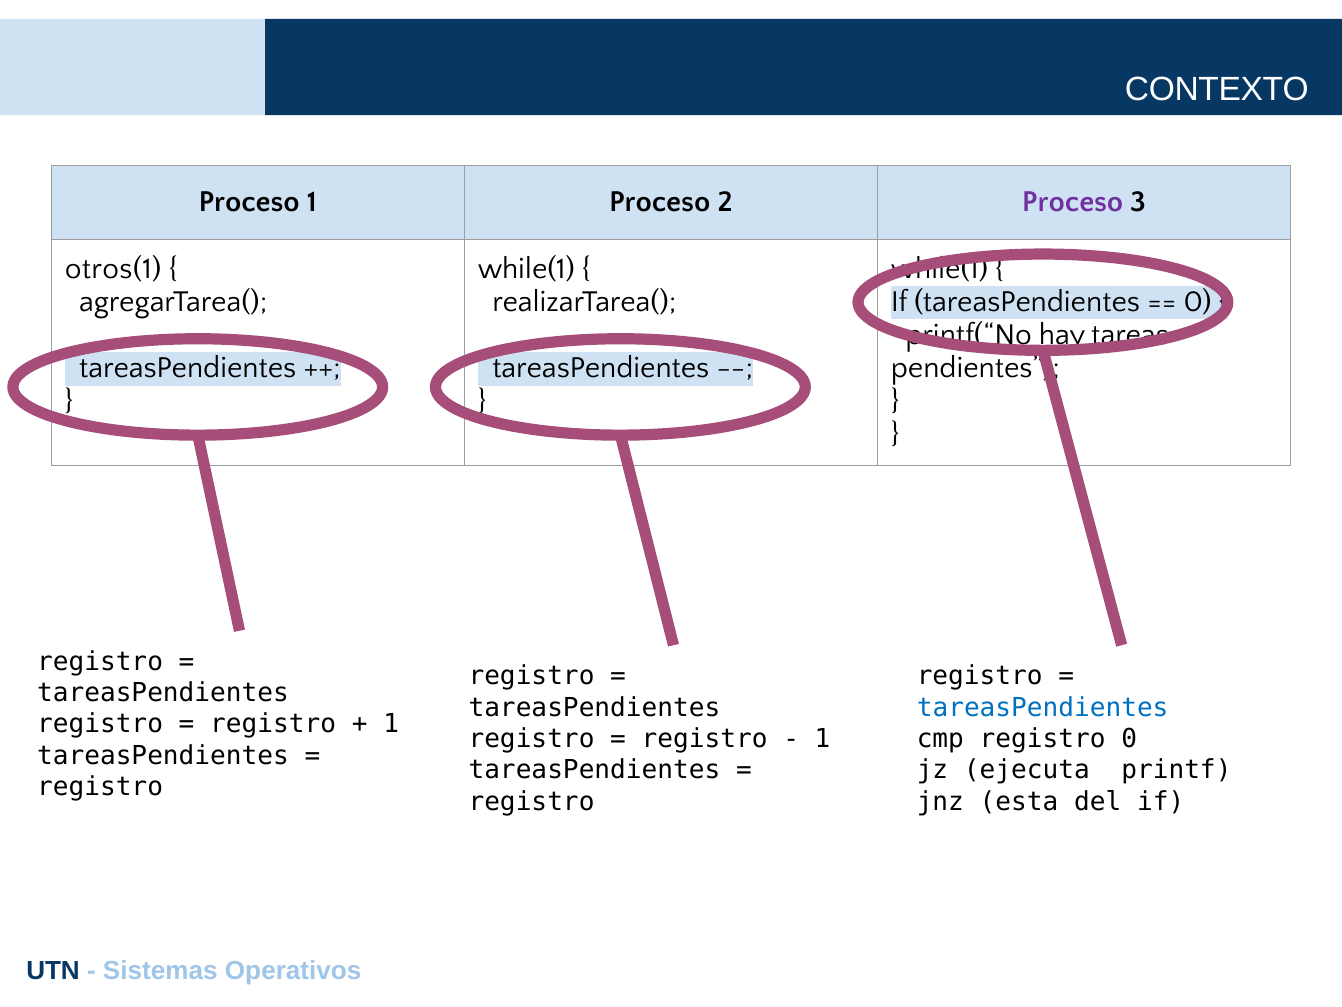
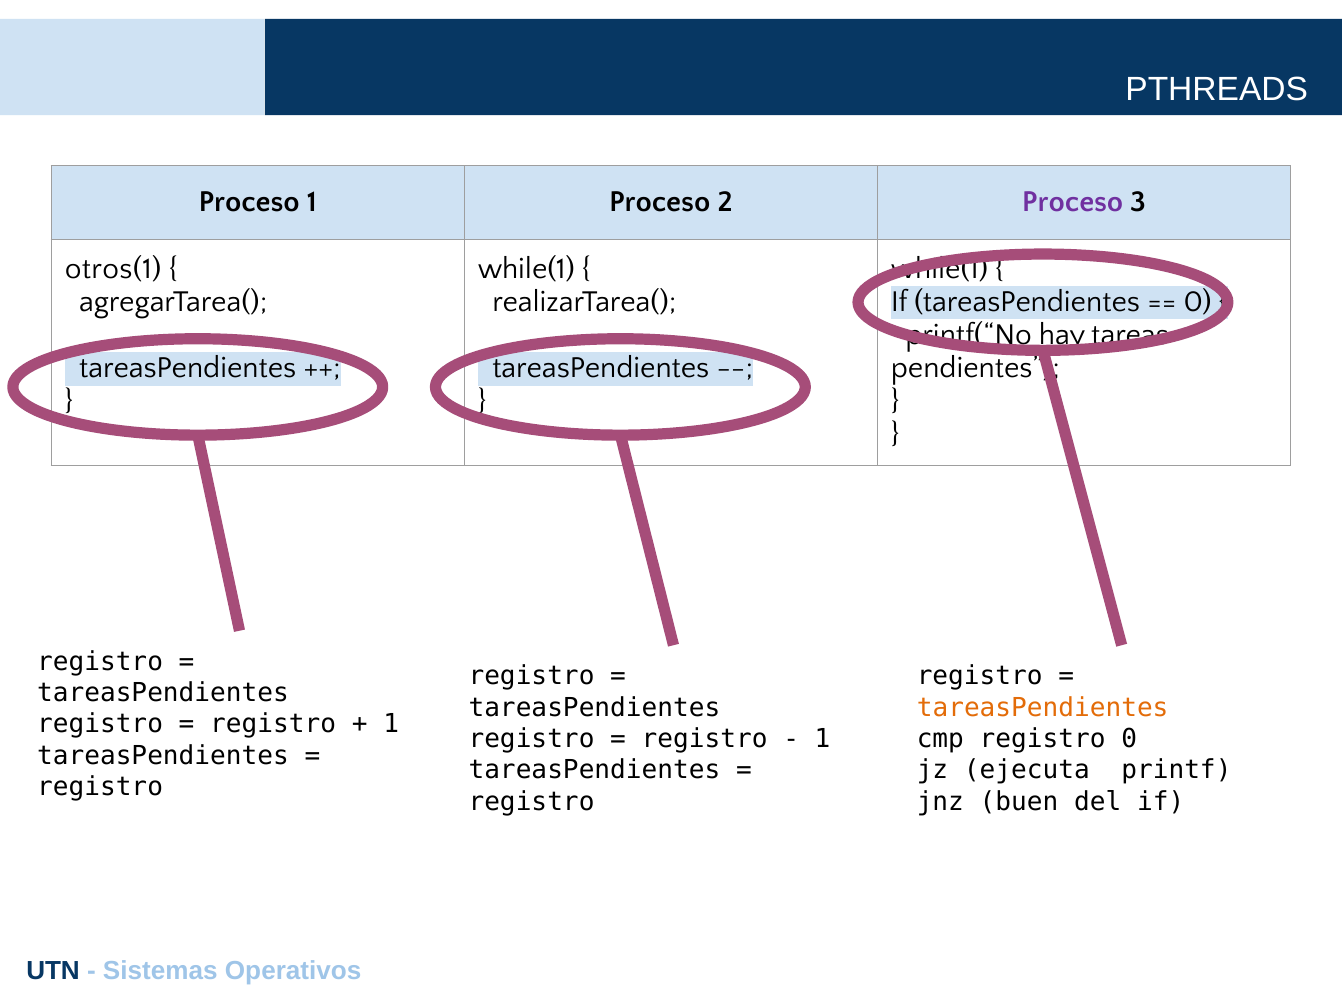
CONTEXTO: CONTEXTO -> PTHREADS (1217, 89)
tareasPendientes colour: blue -> orange (1043, 707)
esta: esta -> buen (1019, 801)
